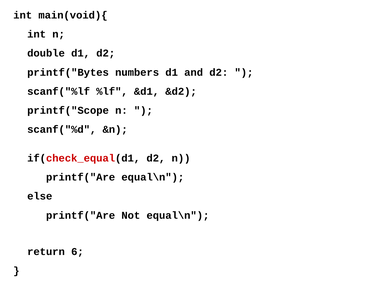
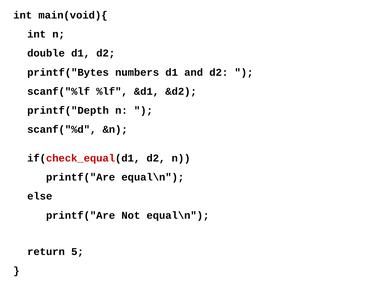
printf("Scope: printf("Scope -> printf("Depth (68, 110)
6: 6 -> 5 (77, 252)
